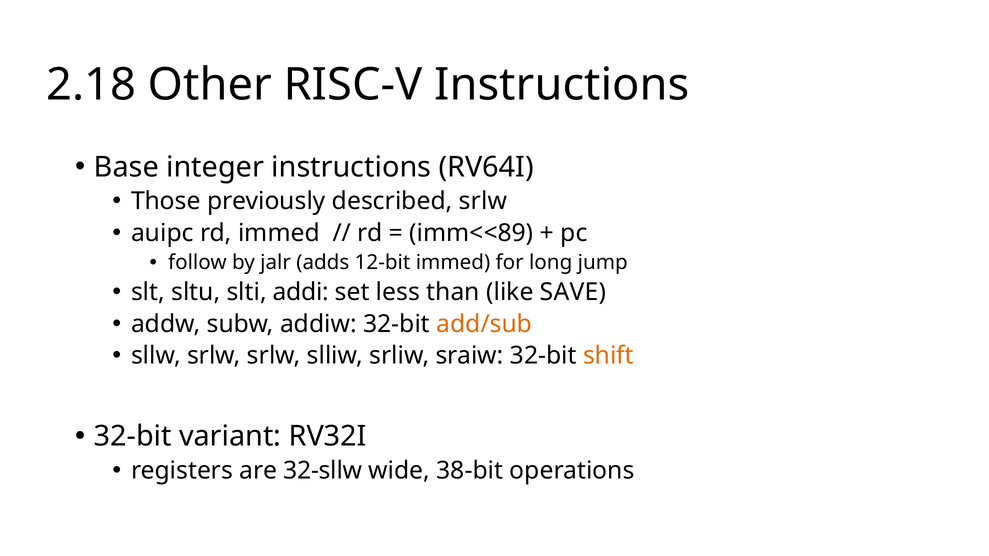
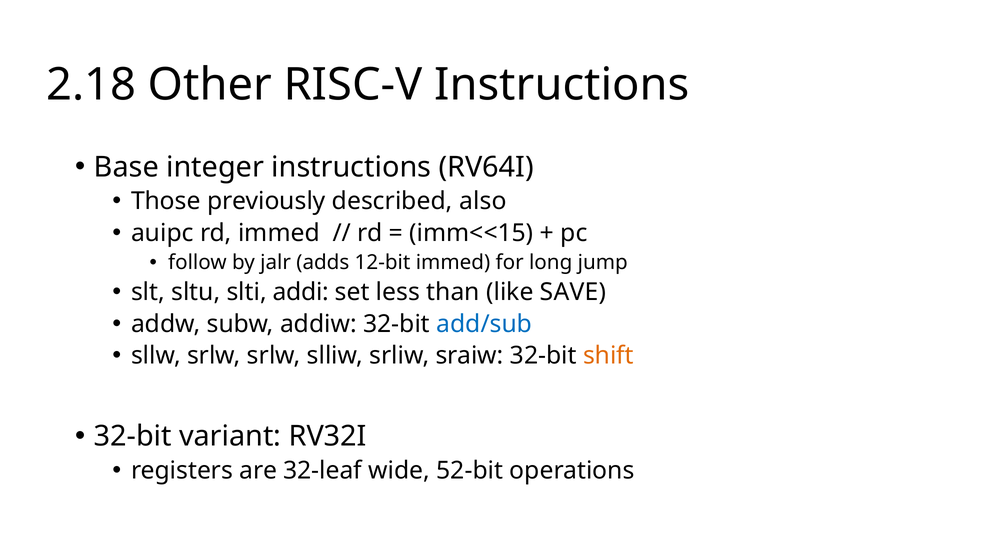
described srlw: srlw -> also (483, 201)
imm<<89: imm<<89 -> imm<<15 (471, 233)
add/sub colour: orange -> blue (484, 324)
32-sllw: 32-sllw -> 32-leaf (323, 471)
38-bit: 38-bit -> 52-bit (470, 471)
